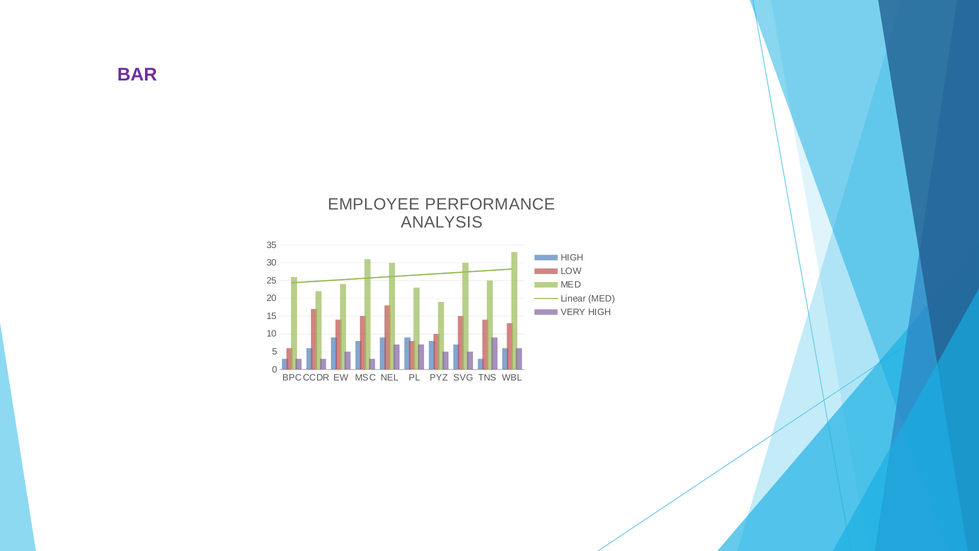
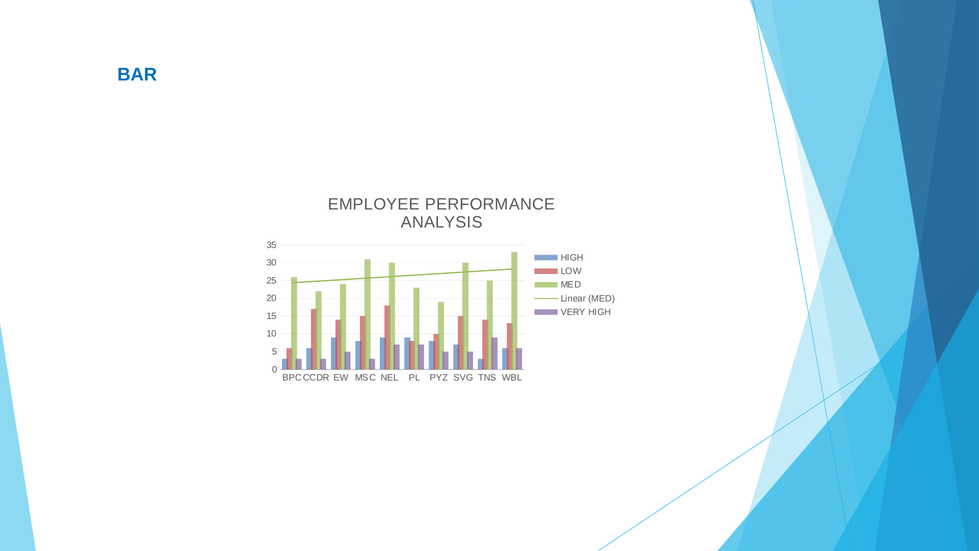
BAR colour: purple -> blue (137, 75)
